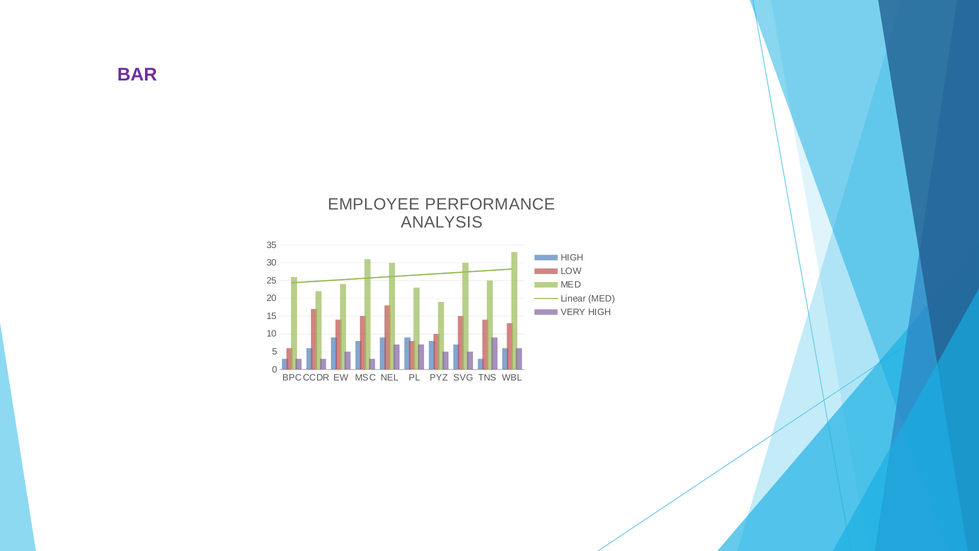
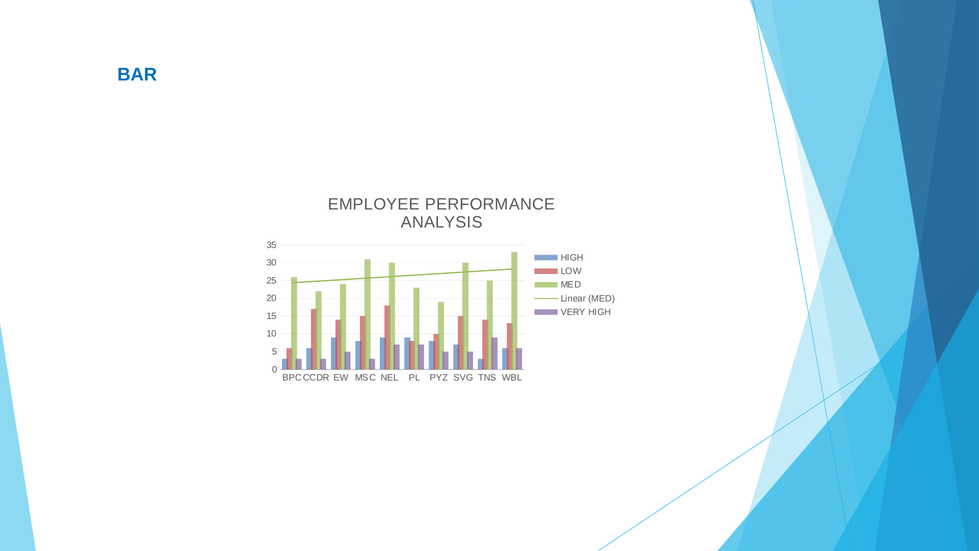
BAR colour: purple -> blue (137, 75)
